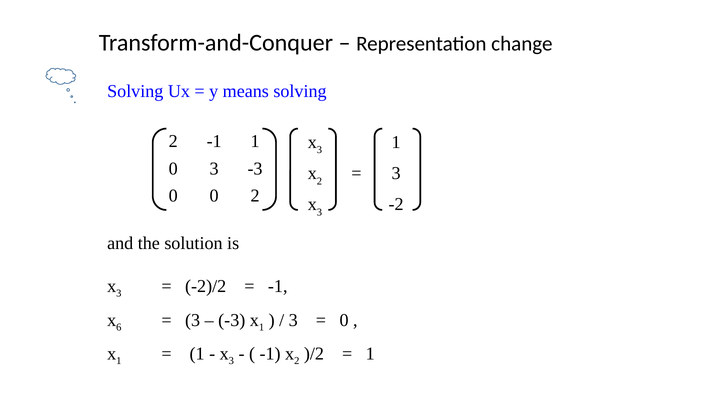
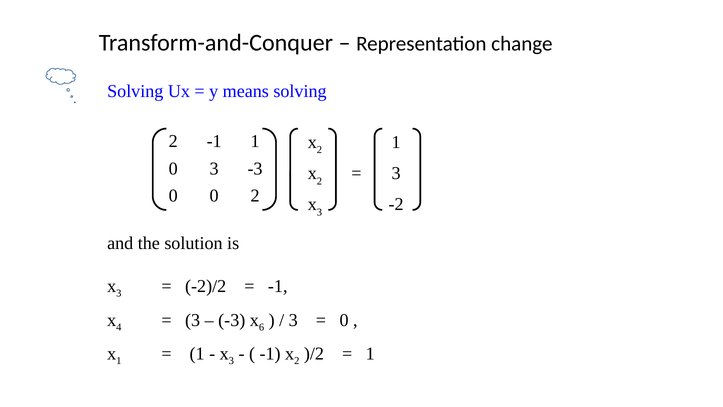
3: 3 -> 2 (319, 150)
6: 6 -> 4 (119, 327)
1: 1 -> 6 (262, 327)
